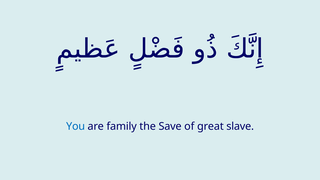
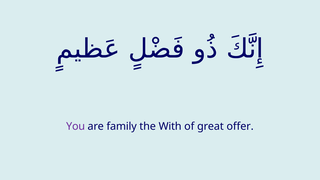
You colour: blue -> purple (76, 126)
Save: Save -> With (170, 126)
slave: slave -> offer (240, 126)
